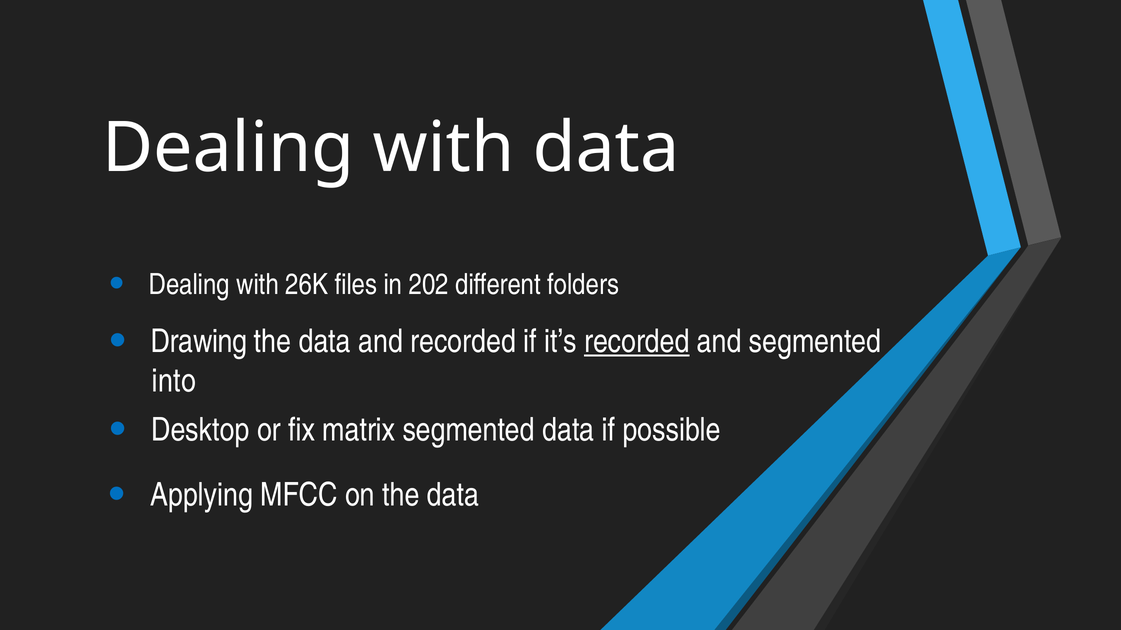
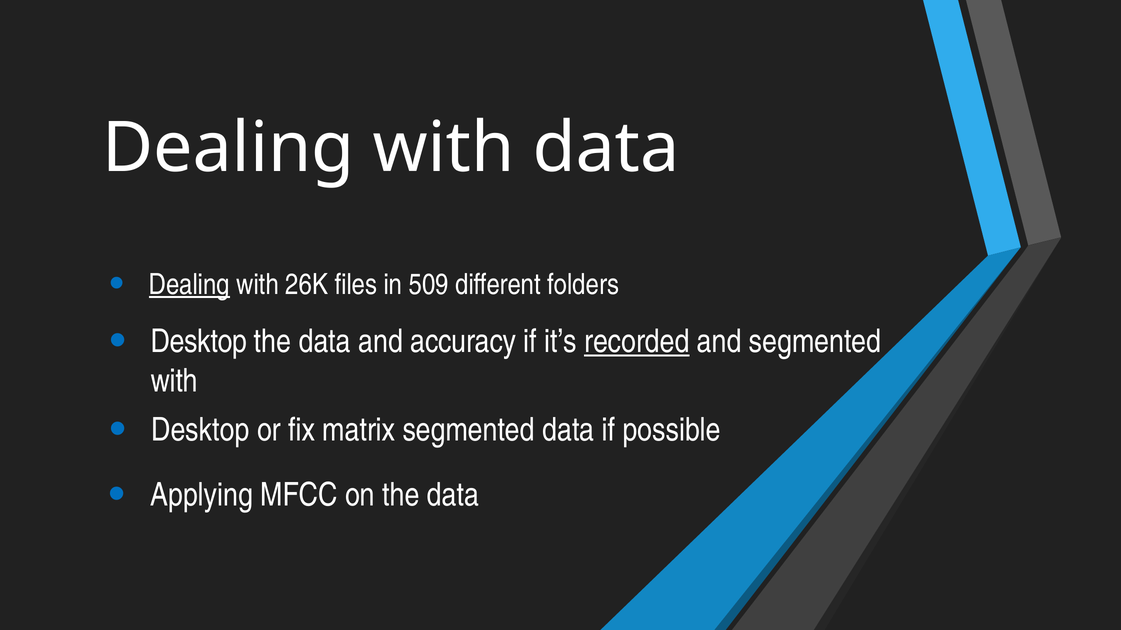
Dealing underline: none -> present (189, 285)
202: 202 -> 509 (429, 285)
Drawing: Drawing -> Desktop (199, 342)
and recorded: recorded -> accuracy (463, 342)
into: into -> with (174, 381)
